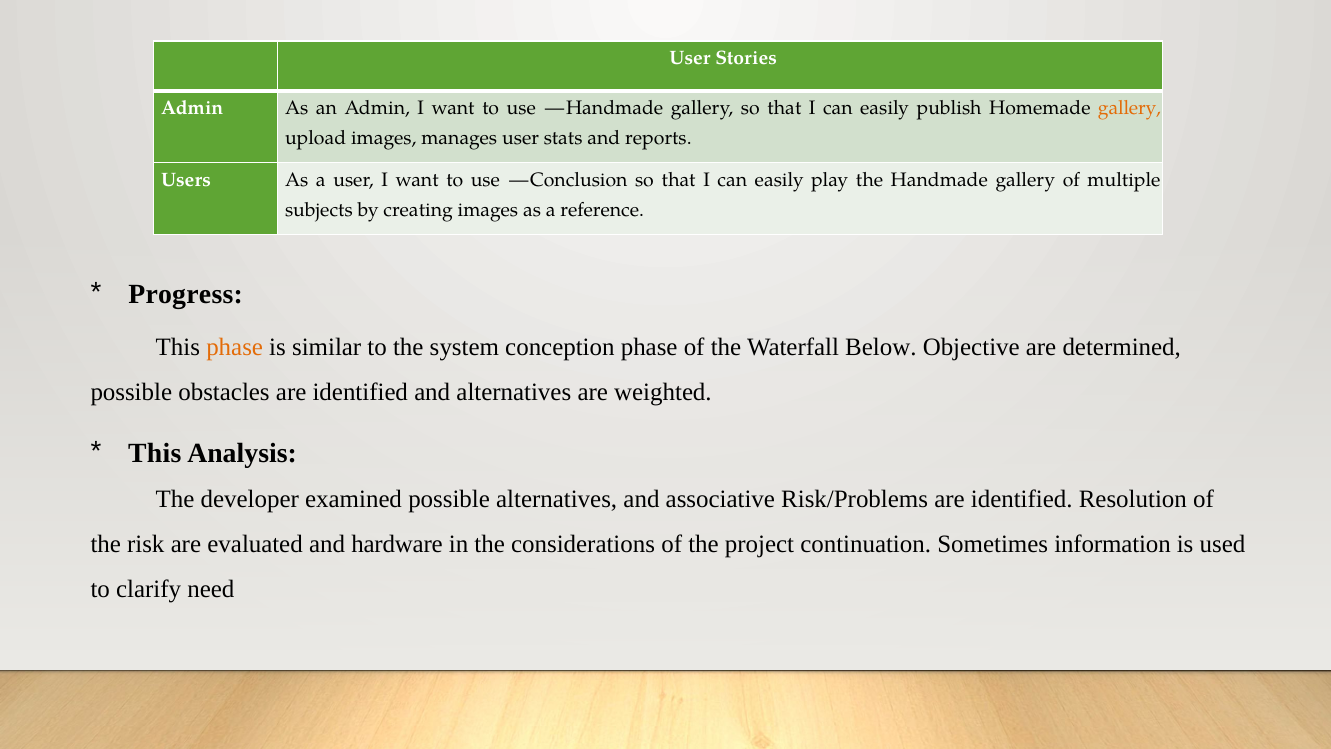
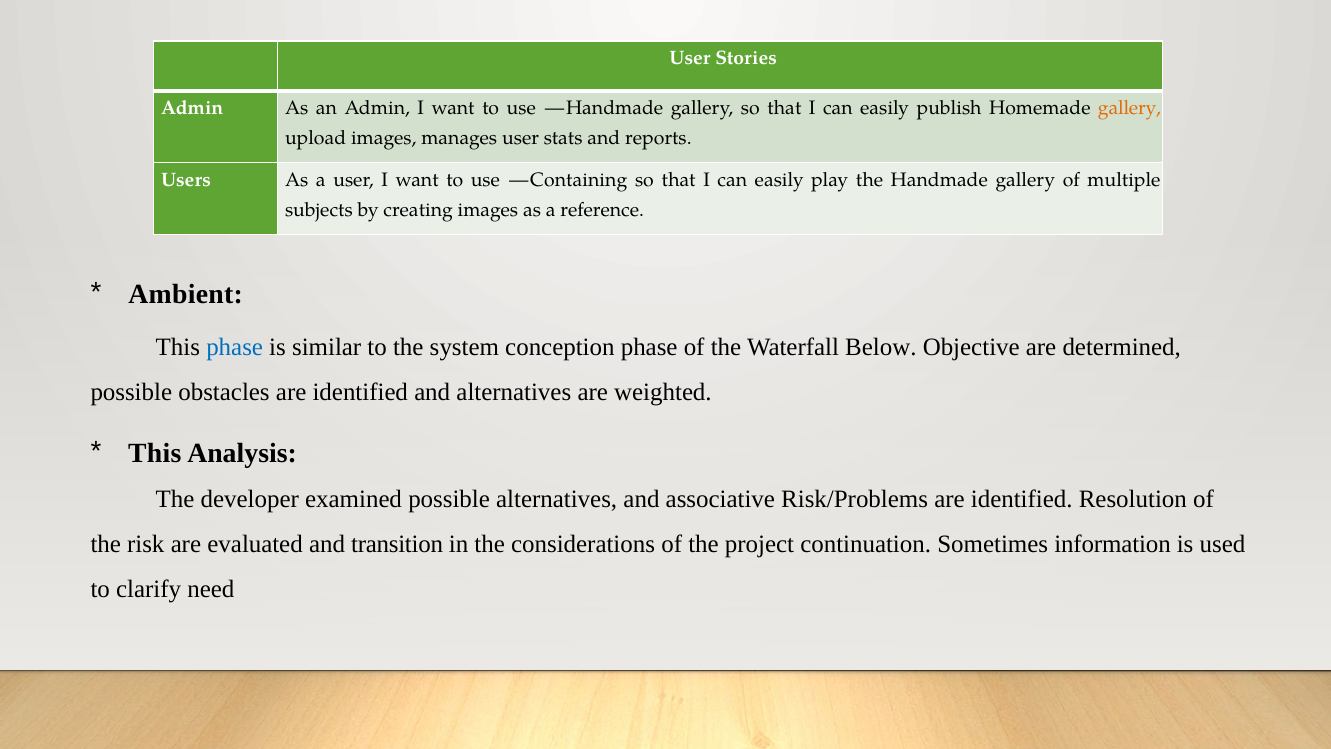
―Conclusion: ―Conclusion -> ―Containing (567, 180)
Progress: Progress -> Ambient (186, 294)
phase colour: orange -> blue (235, 347)
hardware: hardware -> transition (397, 544)
